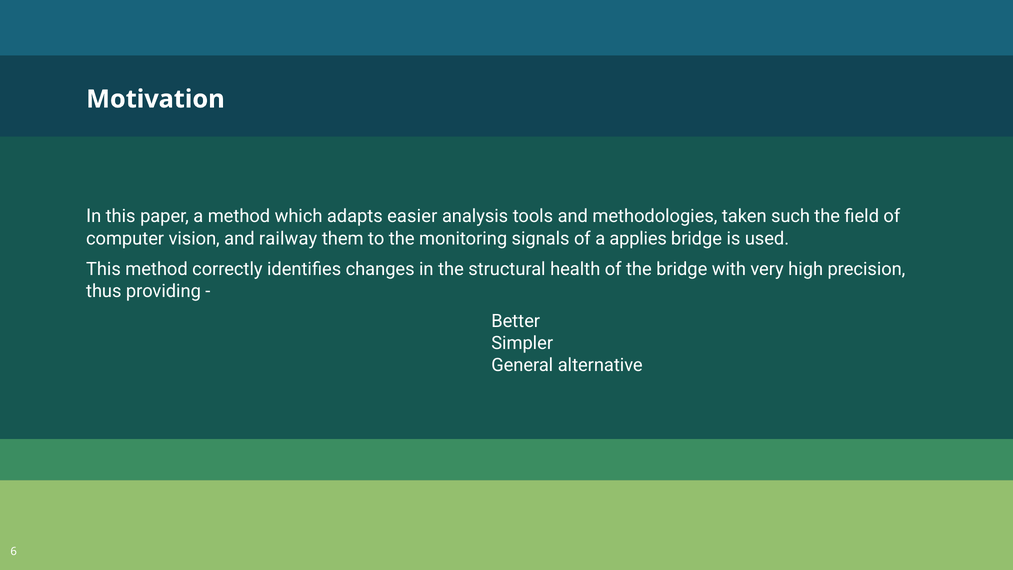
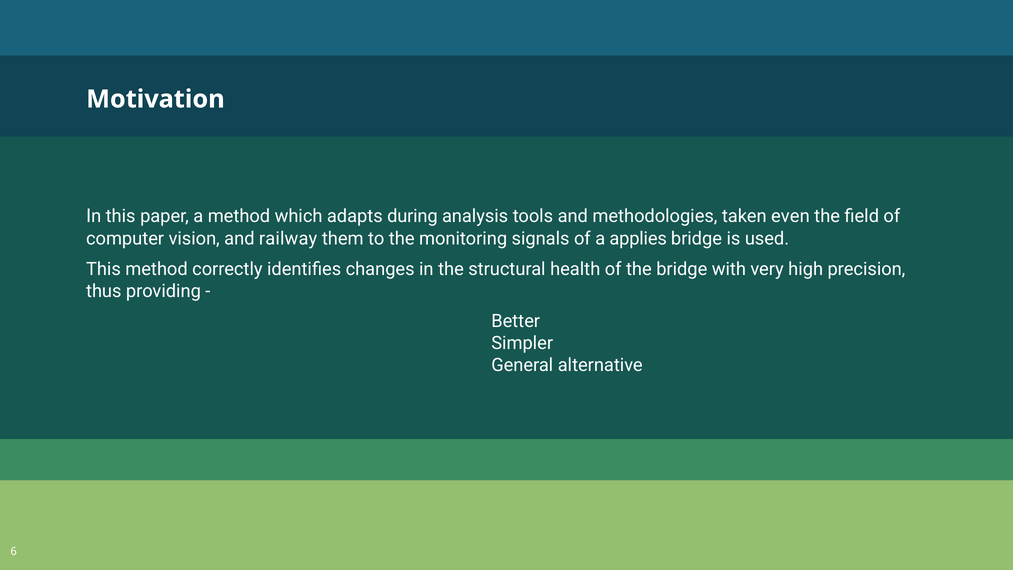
easier: easier -> during (412, 216)
such: such -> even (790, 216)
